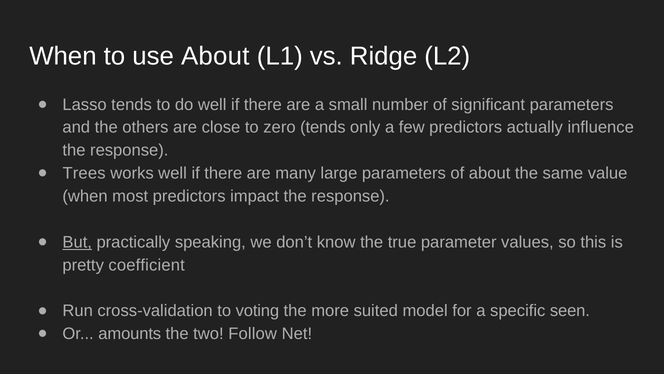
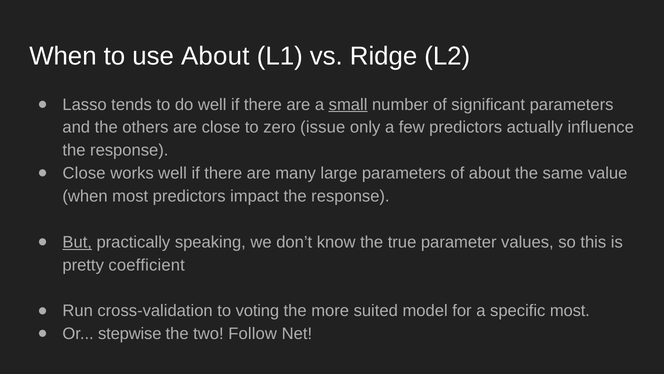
small underline: none -> present (348, 104)
zero tends: tends -> issue (323, 127)
Trees: Trees -> Close (84, 173)
specific seen: seen -> most (570, 311)
amounts: amounts -> stepwise (130, 333)
